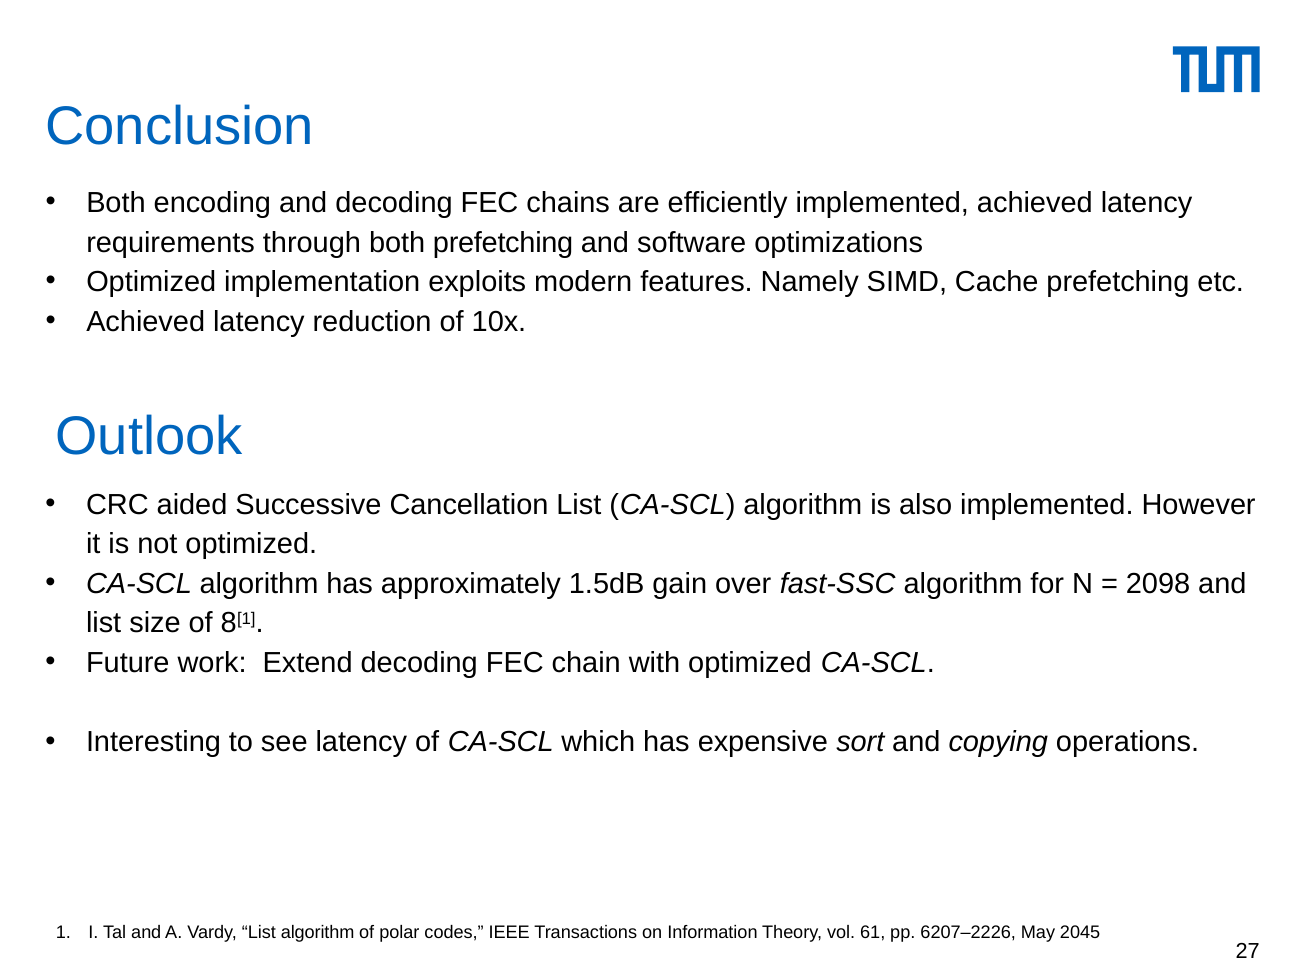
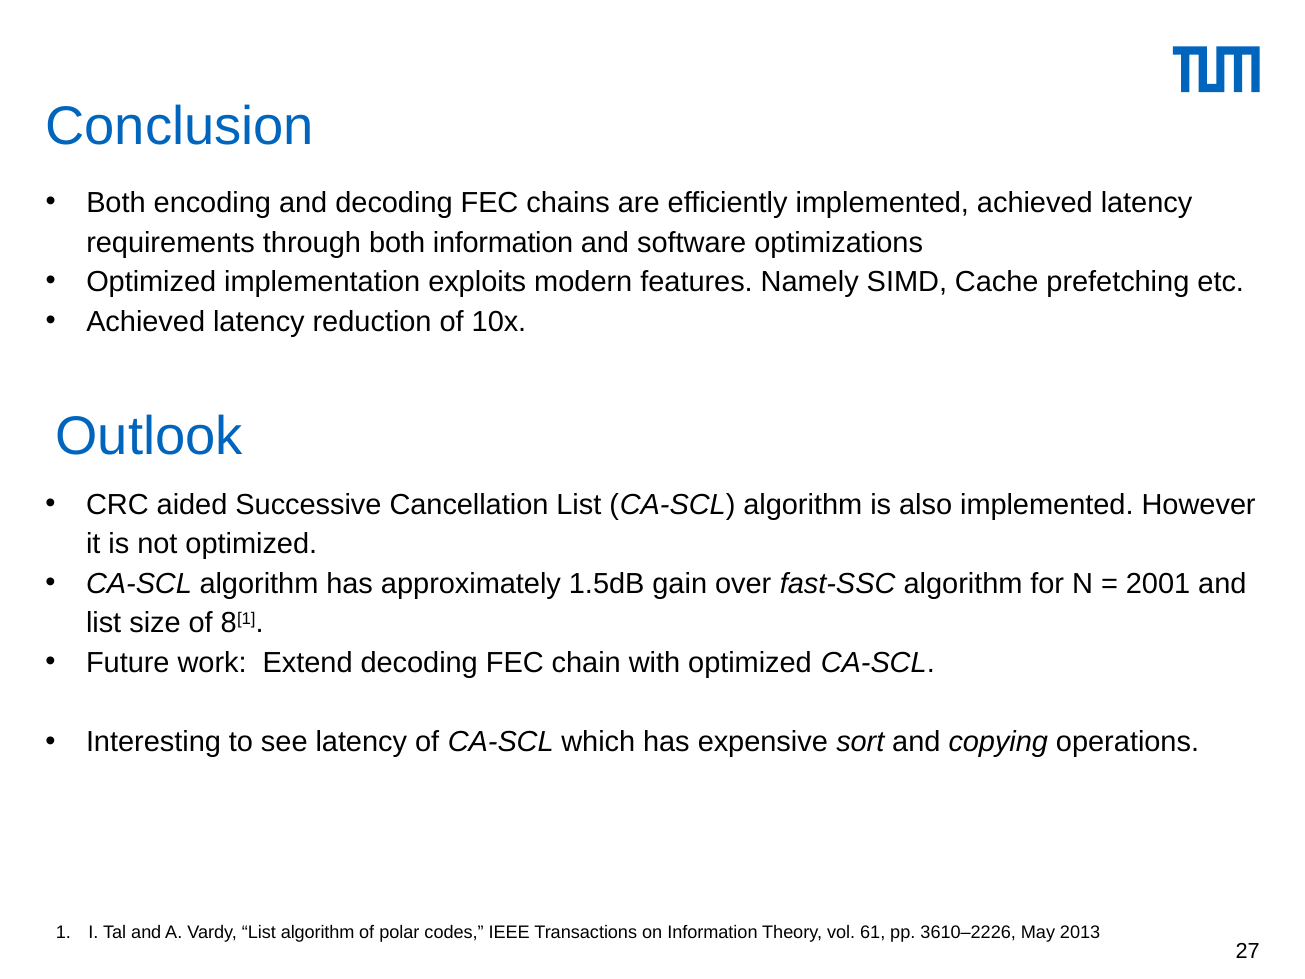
both prefetching: prefetching -> information (503, 242)
2098: 2098 -> 2001 (1158, 584)
6207–2226: 6207–2226 -> 3610–2226 (968, 932)
2045: 2045 -> 2013 (1080, 932)
